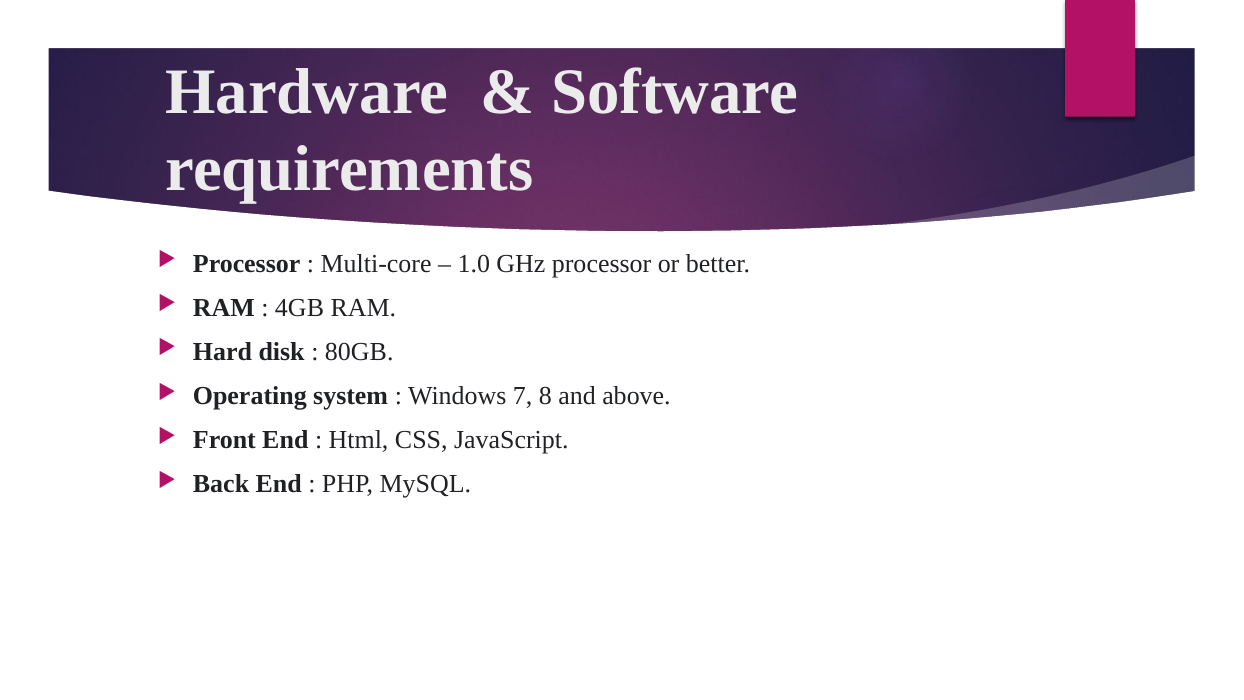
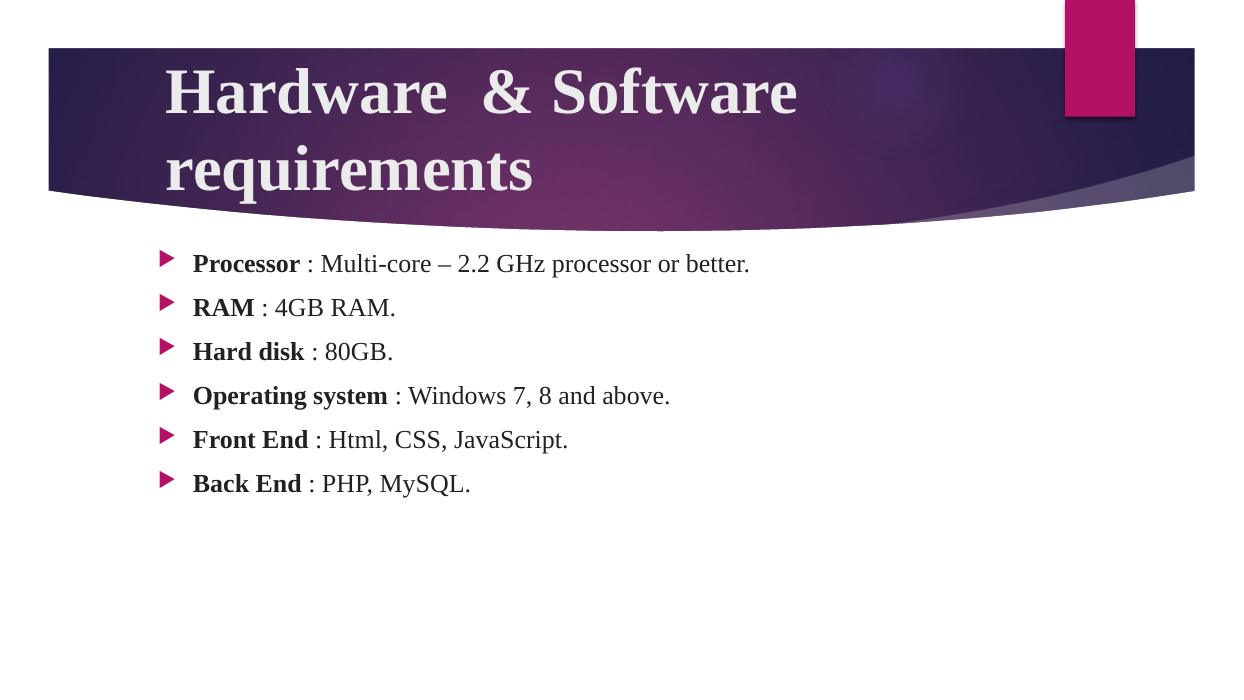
1.0: 1.0 -> 2.2 (474, 264)
